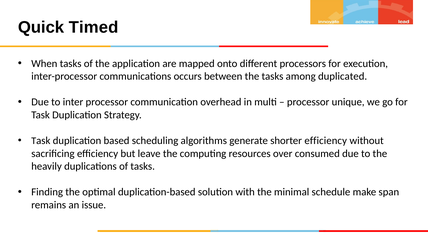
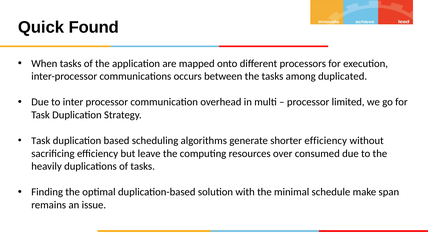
Timed: Timed -> Found (94, 27)
unique: unique -> limited (348, 102)
